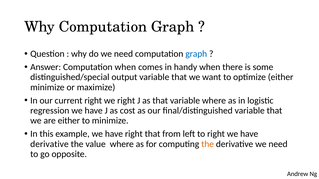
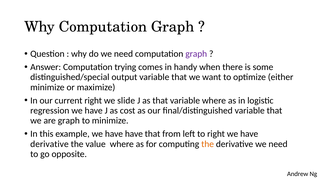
graph colour: blue -> purple (196, 54)
Computation when: when -> trying (125, 67)
we right: right -> slide (126, 101)
are either: either -> graph (69, 121)
have right: right -> have (134, 134)
